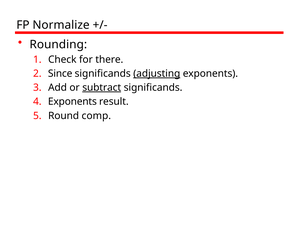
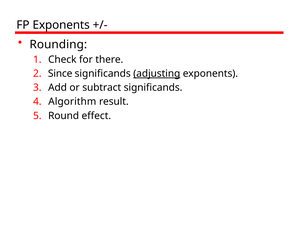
FP Normalize: Normalize -> Exponents (61, 25)
subtract underline: present -> none (102, 87)
Exponents: Exponents -> Algorithm (72, 102)
comp: comp -> effect (96, 116)
